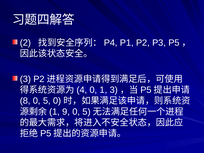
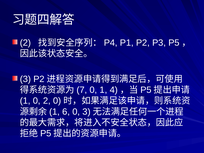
4: 4 -> 7 (82, 90)
1 3: 3 -> 4 (114, 90)
8: 8 -> 1 (25, 101)
5: 5 -> 2 (47, 101)
9: 9 -> 6 (66, 112)
5: 5 -> 3 (87, 112)
